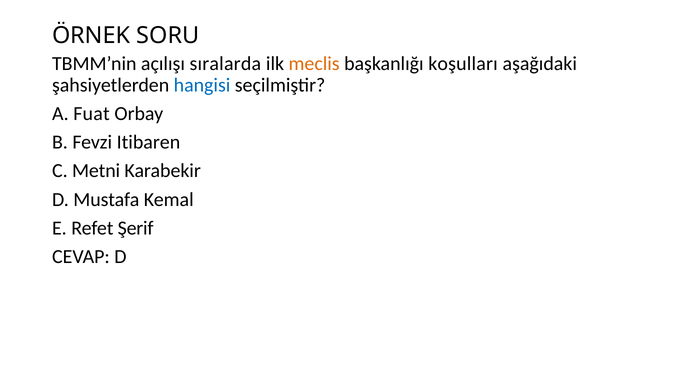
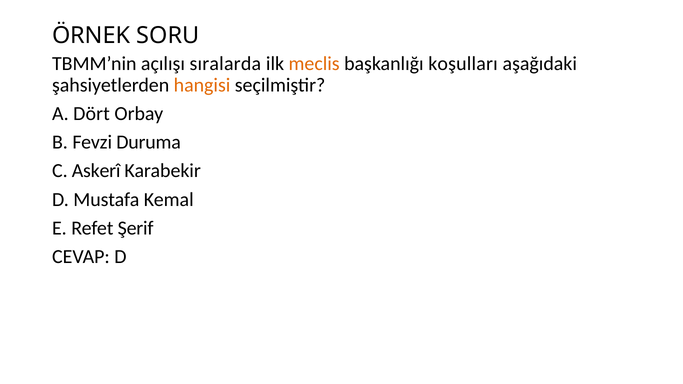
hangisi colour: blue -> orange (202, 85)
Fuat: Fuat -> Dört (91, 114)
Itibaren: Itibaren -> Duruma (149, 142)
Metni: Metni -> Askerî (96, 171)
